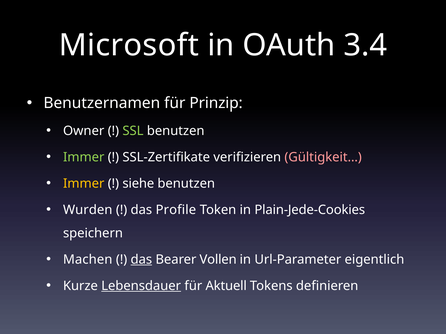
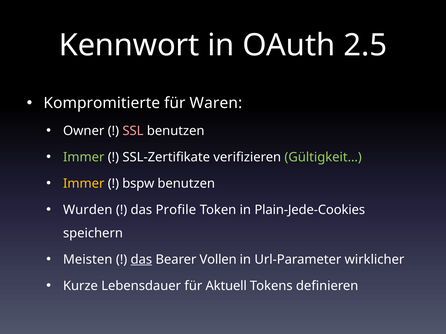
Microsoft: Microsoft -> Kennwort (129, 45)
3.4: 3.4 -> 2.5 (365, 45)
Benutzernamen: Benutzernamen -> Kompromitierte (102, 103)
Prinzip: Prinzip -> Waren (216, 103)
SSL colour: light green -> pink (133, 131)
Gültigkeit… colour: pink -> light green (323, 157)
siehe: siehe -> bspw (138, 184)
Machen: Machen -> Meisten (88, 260)
eigentlich: eigentlich -> wirklicher (374, 260)
Lebensdauer underline: present -> none (141, 286)
